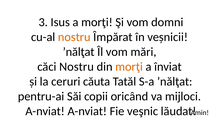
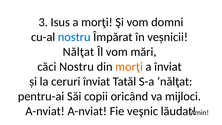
nostru colour: orange -> blue (74, 37)
ʼnălţat: ʼnălţat -> Nălţat (79, 52)
ceruri căuta: căuta -> înviat (97, 81)
